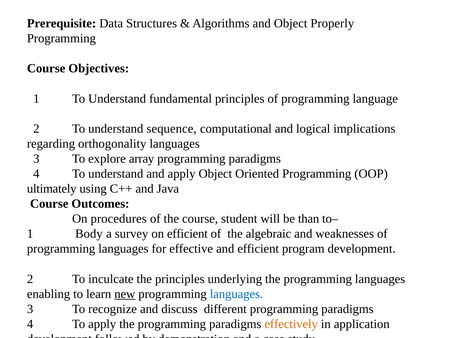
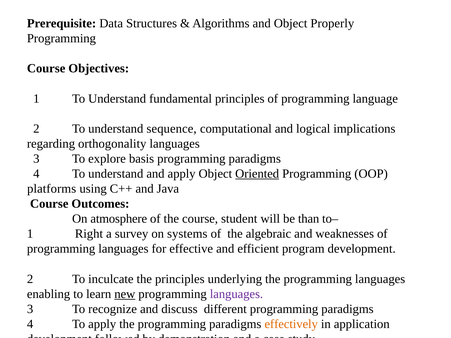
array: array -> basis (142, 159)
Oriented underline: none -> present (257, 174)
ultimately: ultimately -> platforms (52, 189)
procedures: procedures -> atmosphere (119, 219)
Body: Body -> Right (89, 234)
on efficient: efficient -> systems (187, 234)
languages colour: blue -> purple (236, 294)
